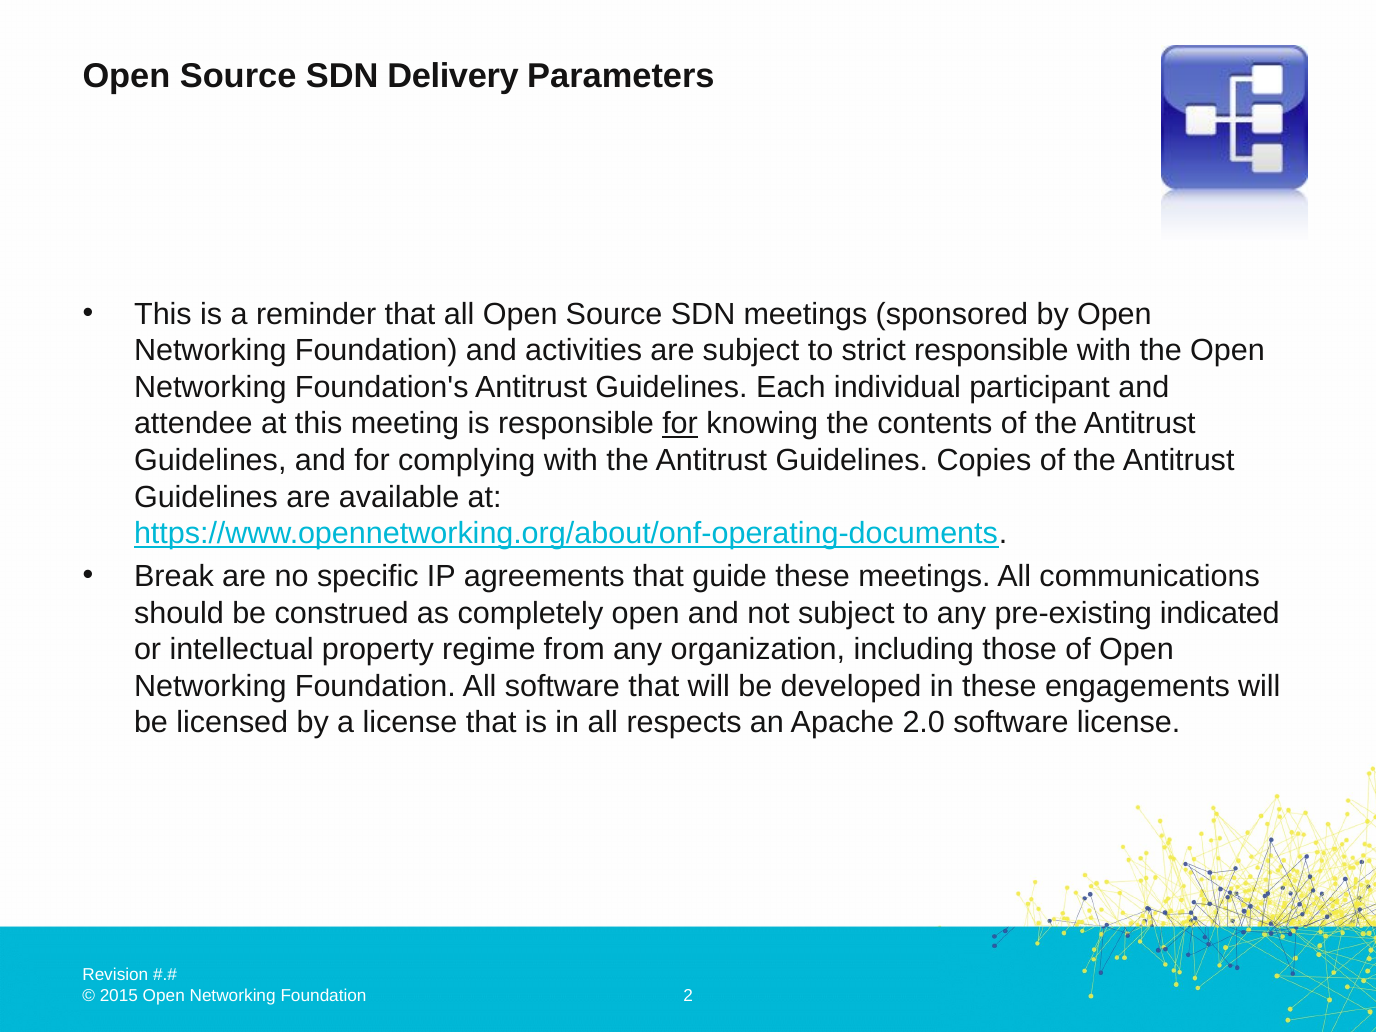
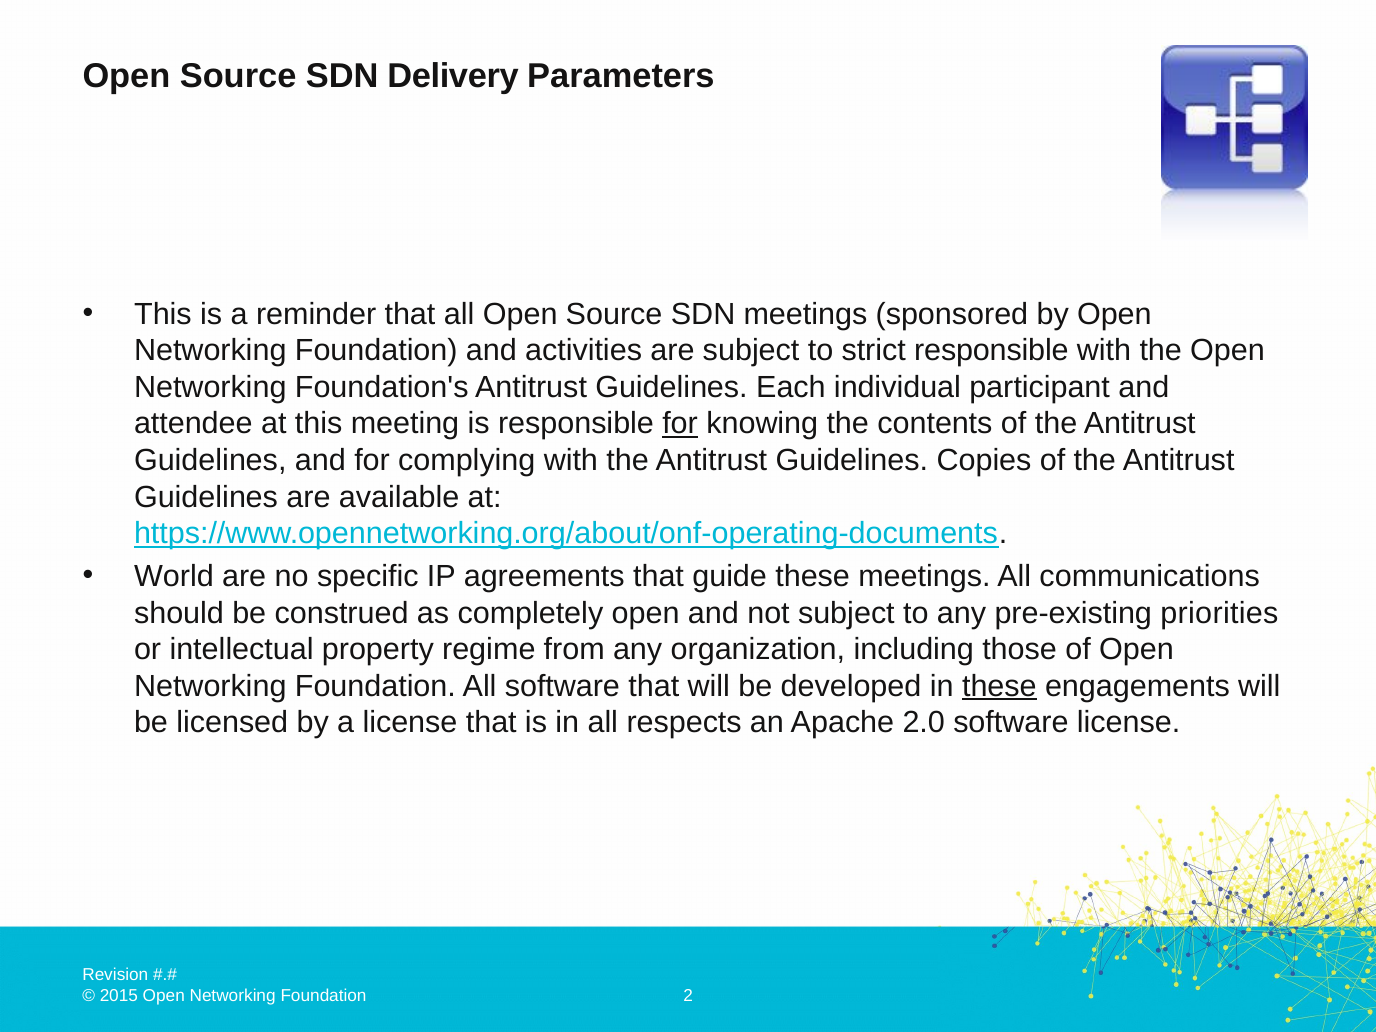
Break: Break -> World (174, 576)
indicated: indicated -> priorities (1219, 613)
these underline: none -> present (999, 686)
